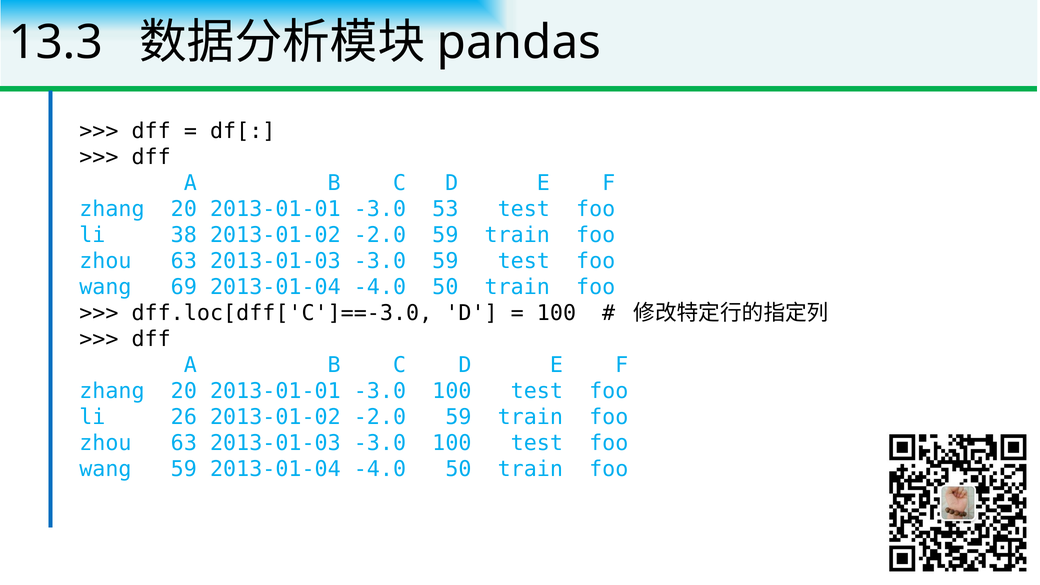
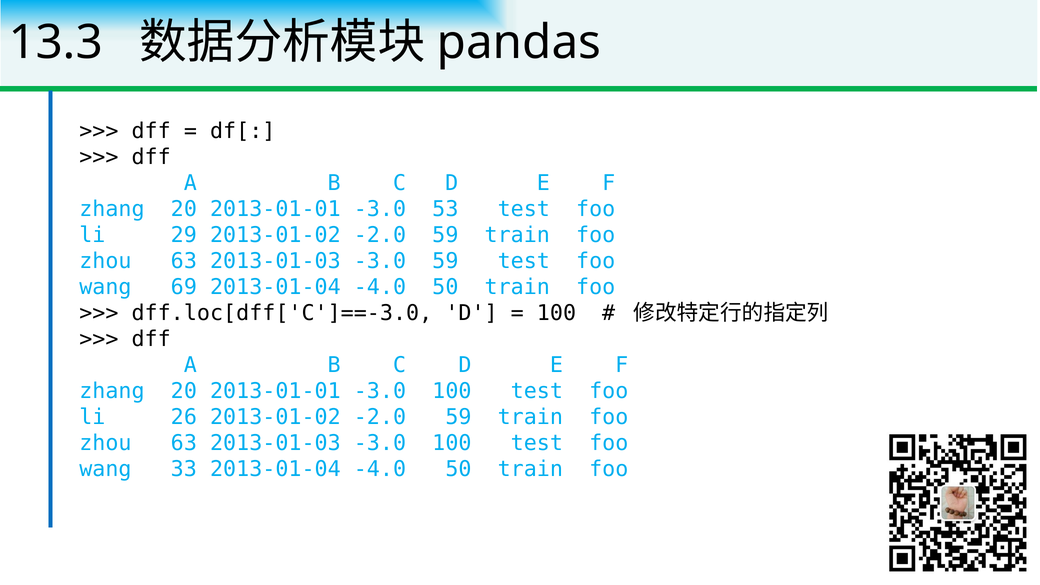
38: 38 -> 29 (184, 235)
wang 59: 59 -> 33 (184, 469)
